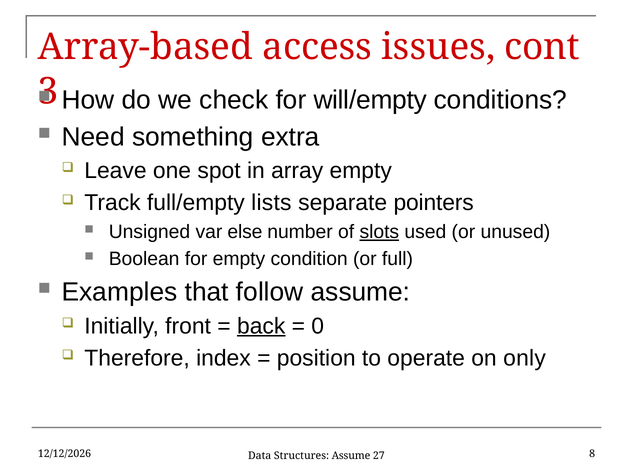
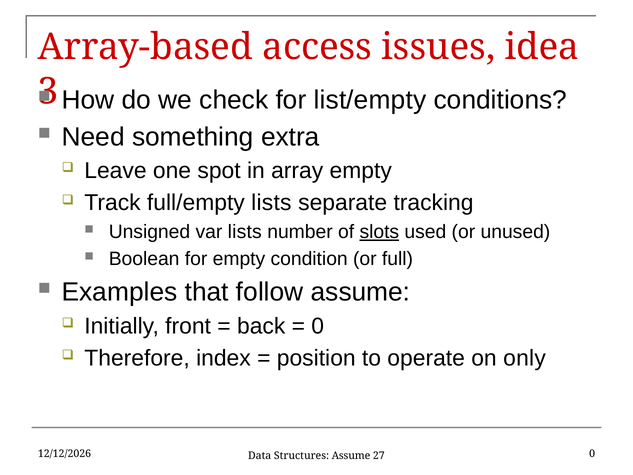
cont: cont -> idea (542, 47)
will/empty: will/empty -> list/empty (370, 100)
pointers: pointers -> tracking (434, 203)
var else: else -> lists (245, 232)
back underline: present -> none (261, 326)
8: 8 -> 0 (592, 453)
